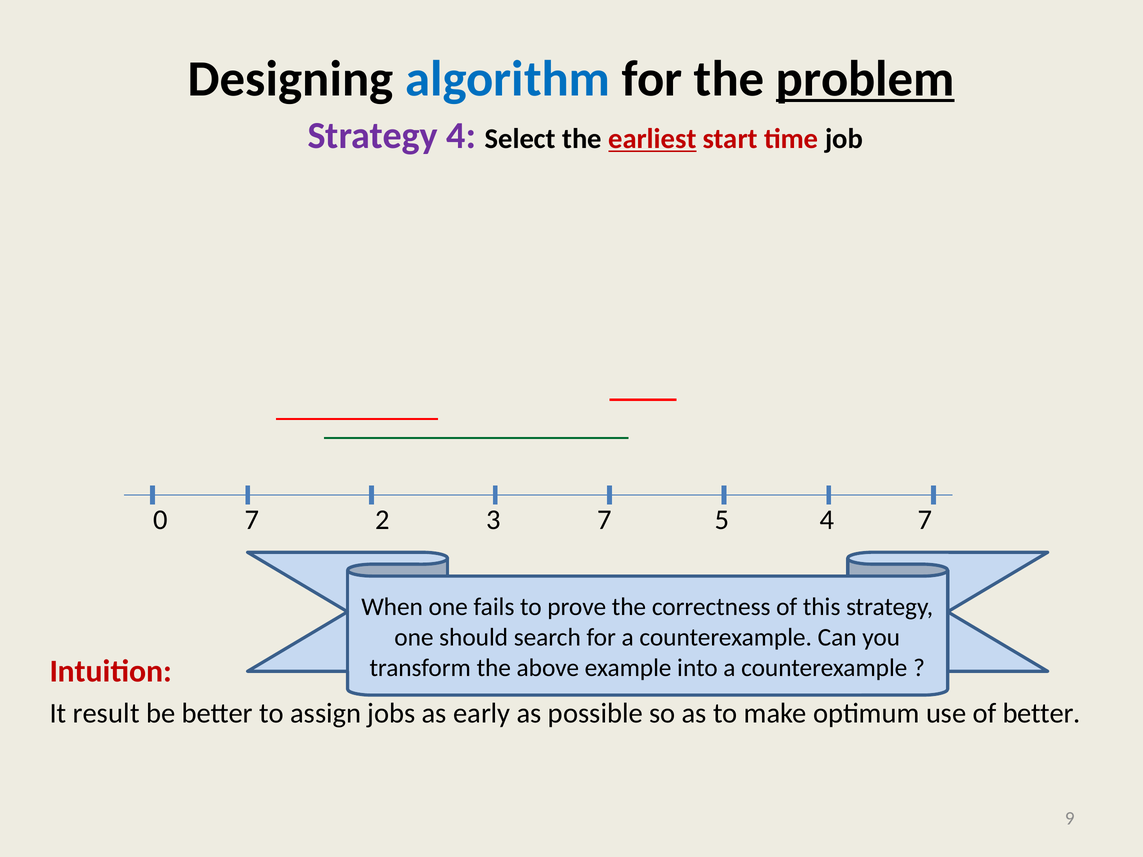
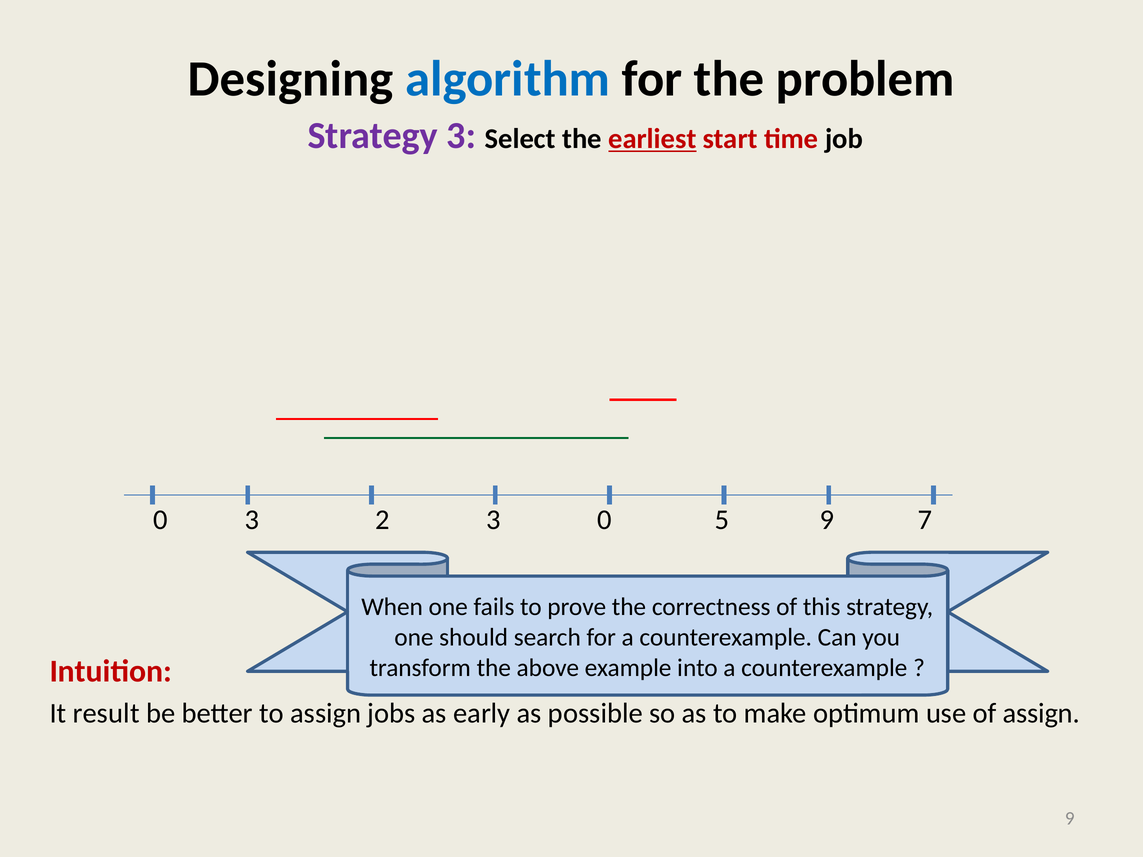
problem underline: present -> none (865, 79)
Strategy 4: 4 -> 3 (461, 136)
0 7: 7 -> 3 (252, 520)
3 7: 7 -> 0 (605, 520)
5 4: 4 -> 9 (827, 520)
of better: better -> assign (1041, 713)
